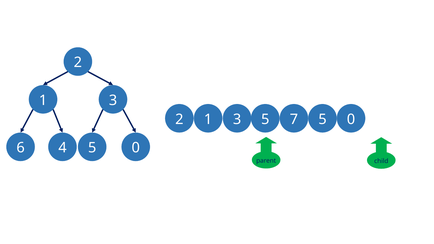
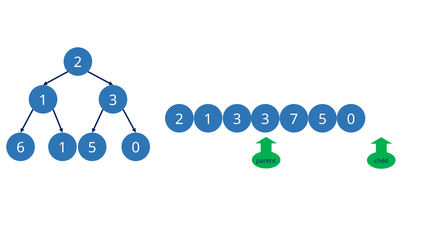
3 5: 5 -> 3 (265, 119)
6 4: 4 -> 1 (62, 148)
